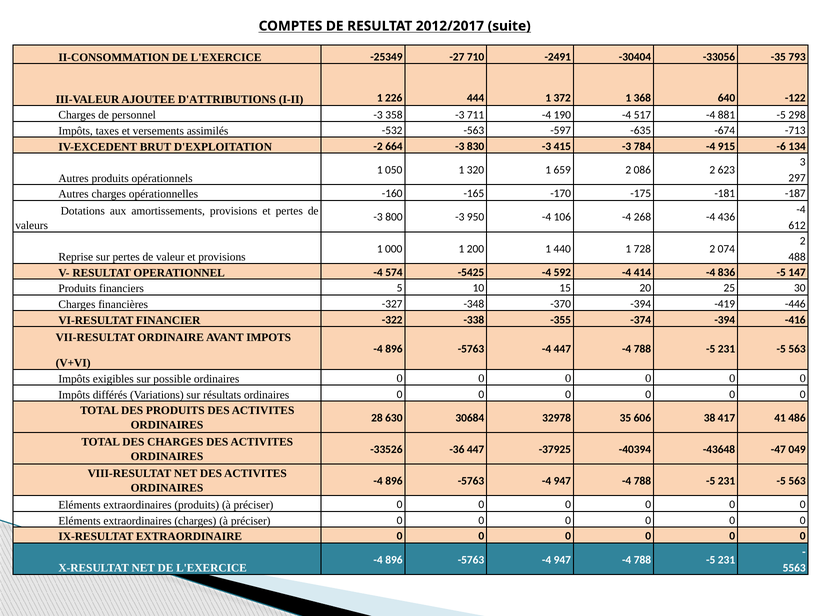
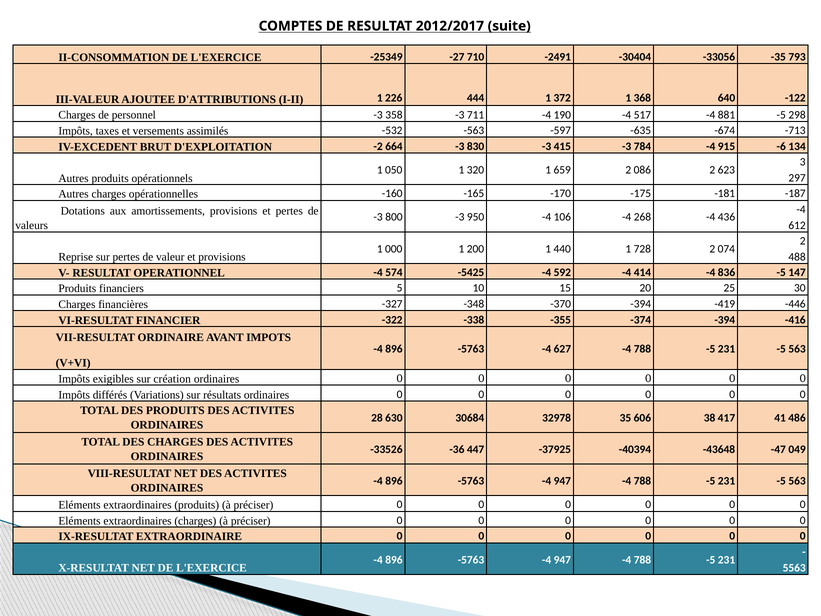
-4 447: 447 -> 627 (562, 349)
possible: possible -> création (172, 379)
